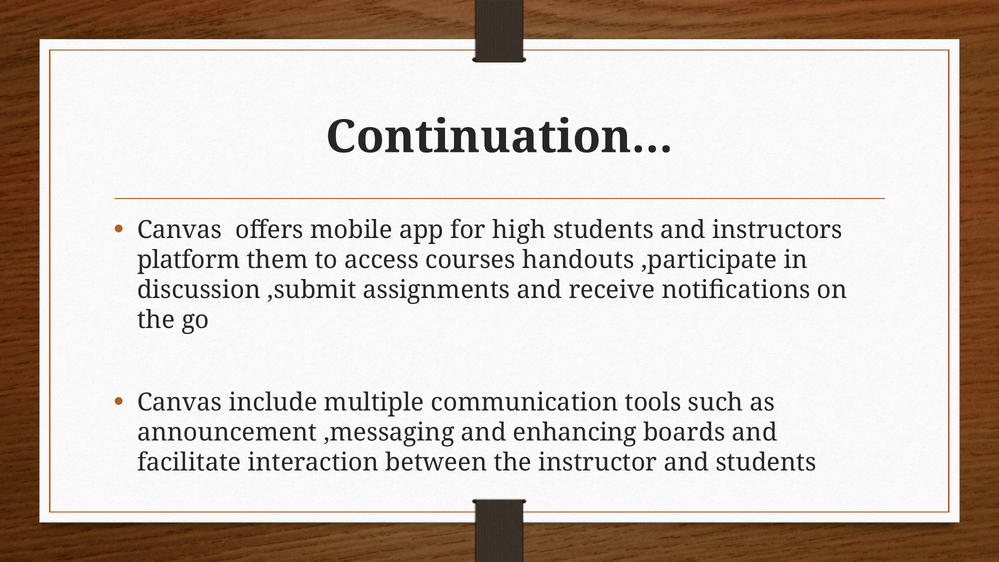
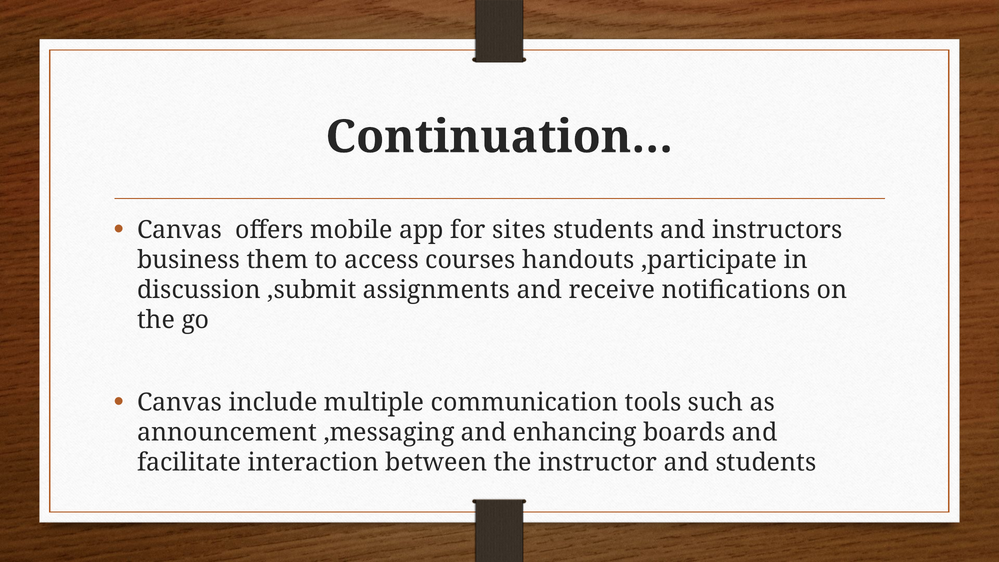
high: high -> sites (519, 230)
platform: platform -> business (188, 260)
